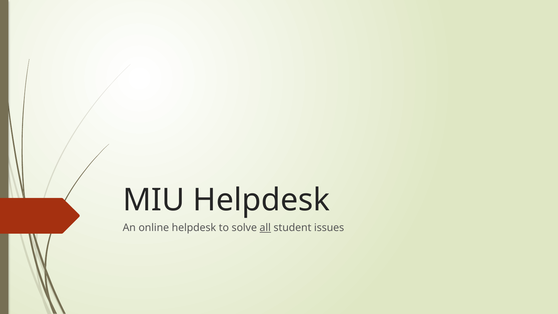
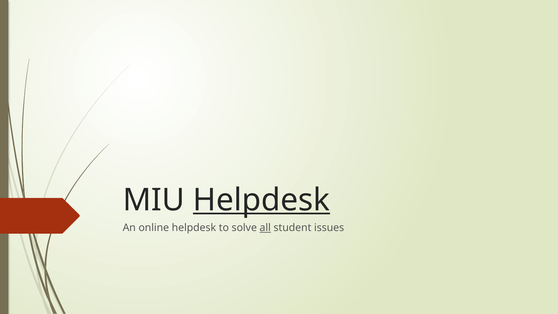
Helpdesk underline: none -> present (261, 200)
